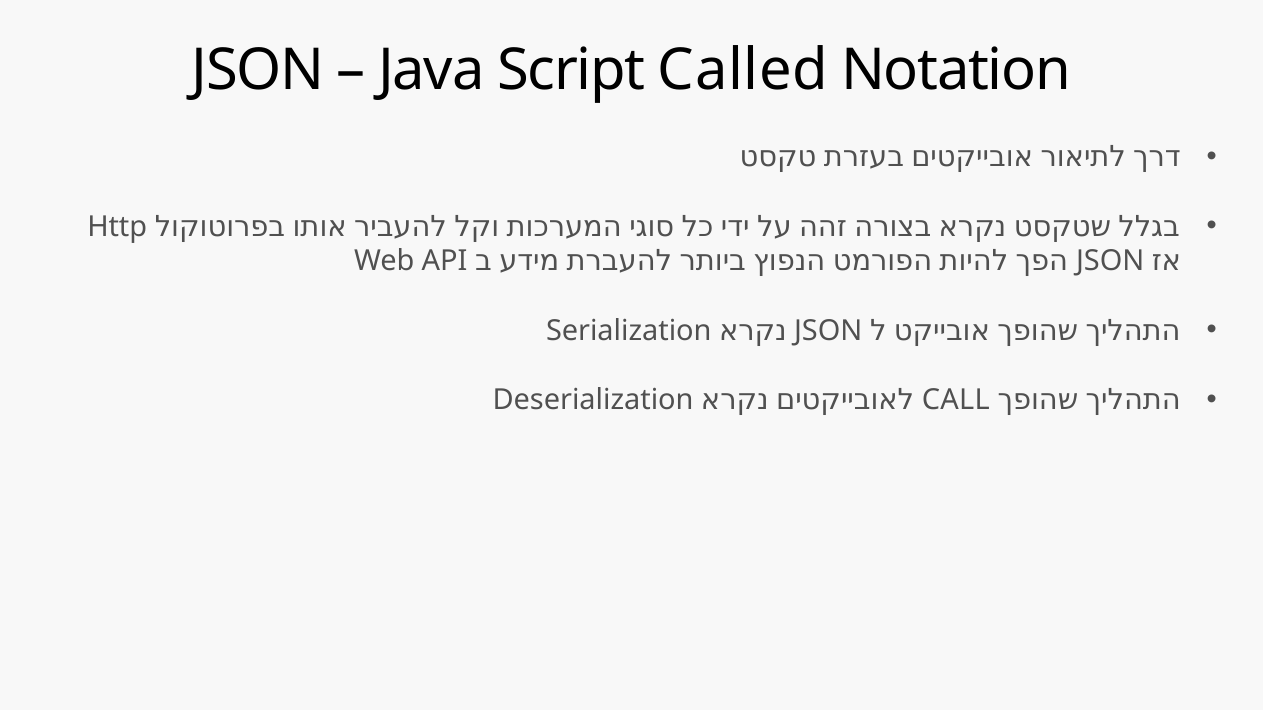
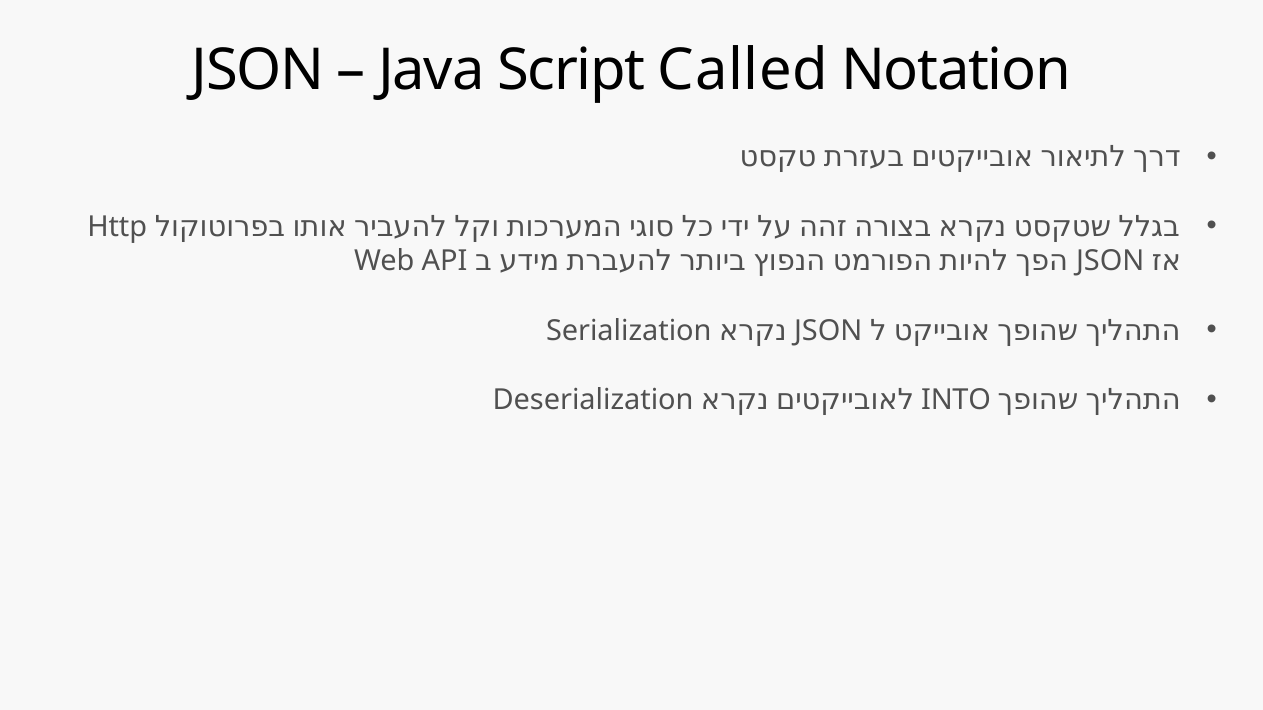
CALL: CALL -> INTO (956, 400)
